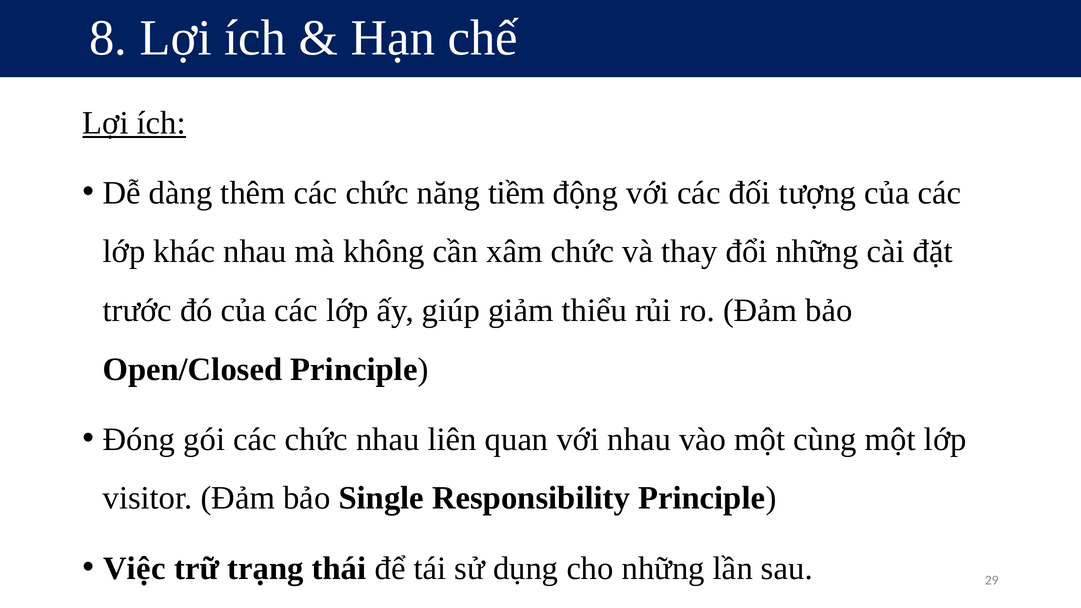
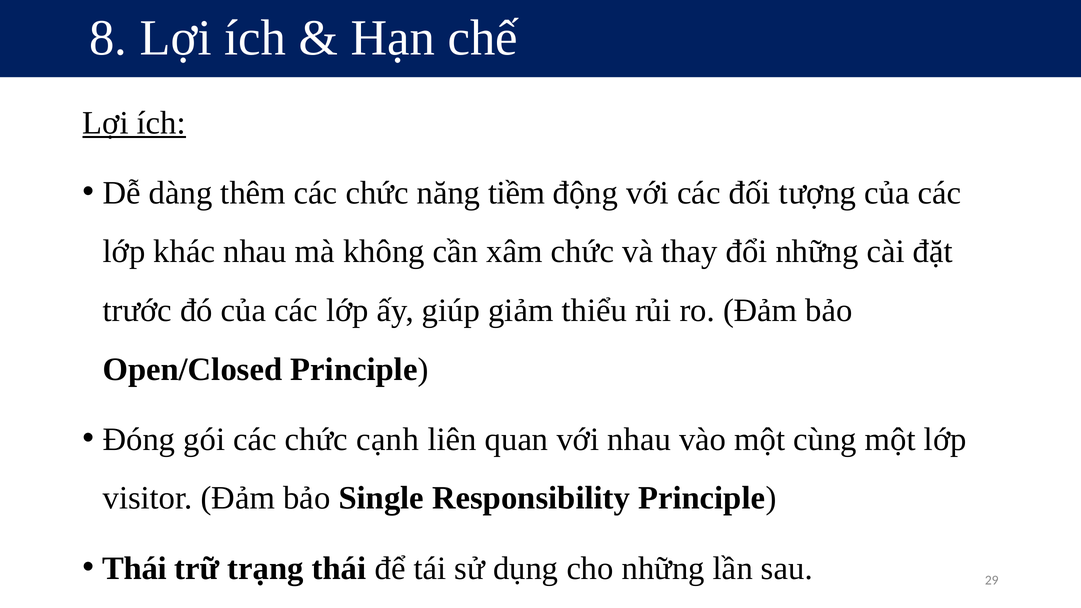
chức nhau: nhau -> cạnh (388, 439)
Việc: Việc -> Thái (135, 568)
